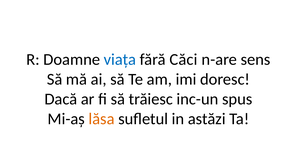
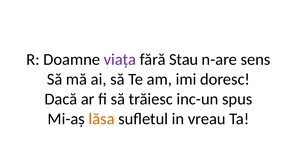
viața colour: blue -> purple (120, 59)
Căci: Căci -> Stau (184, 59)
astăzi: astăzi -> vreau (207, 119)
